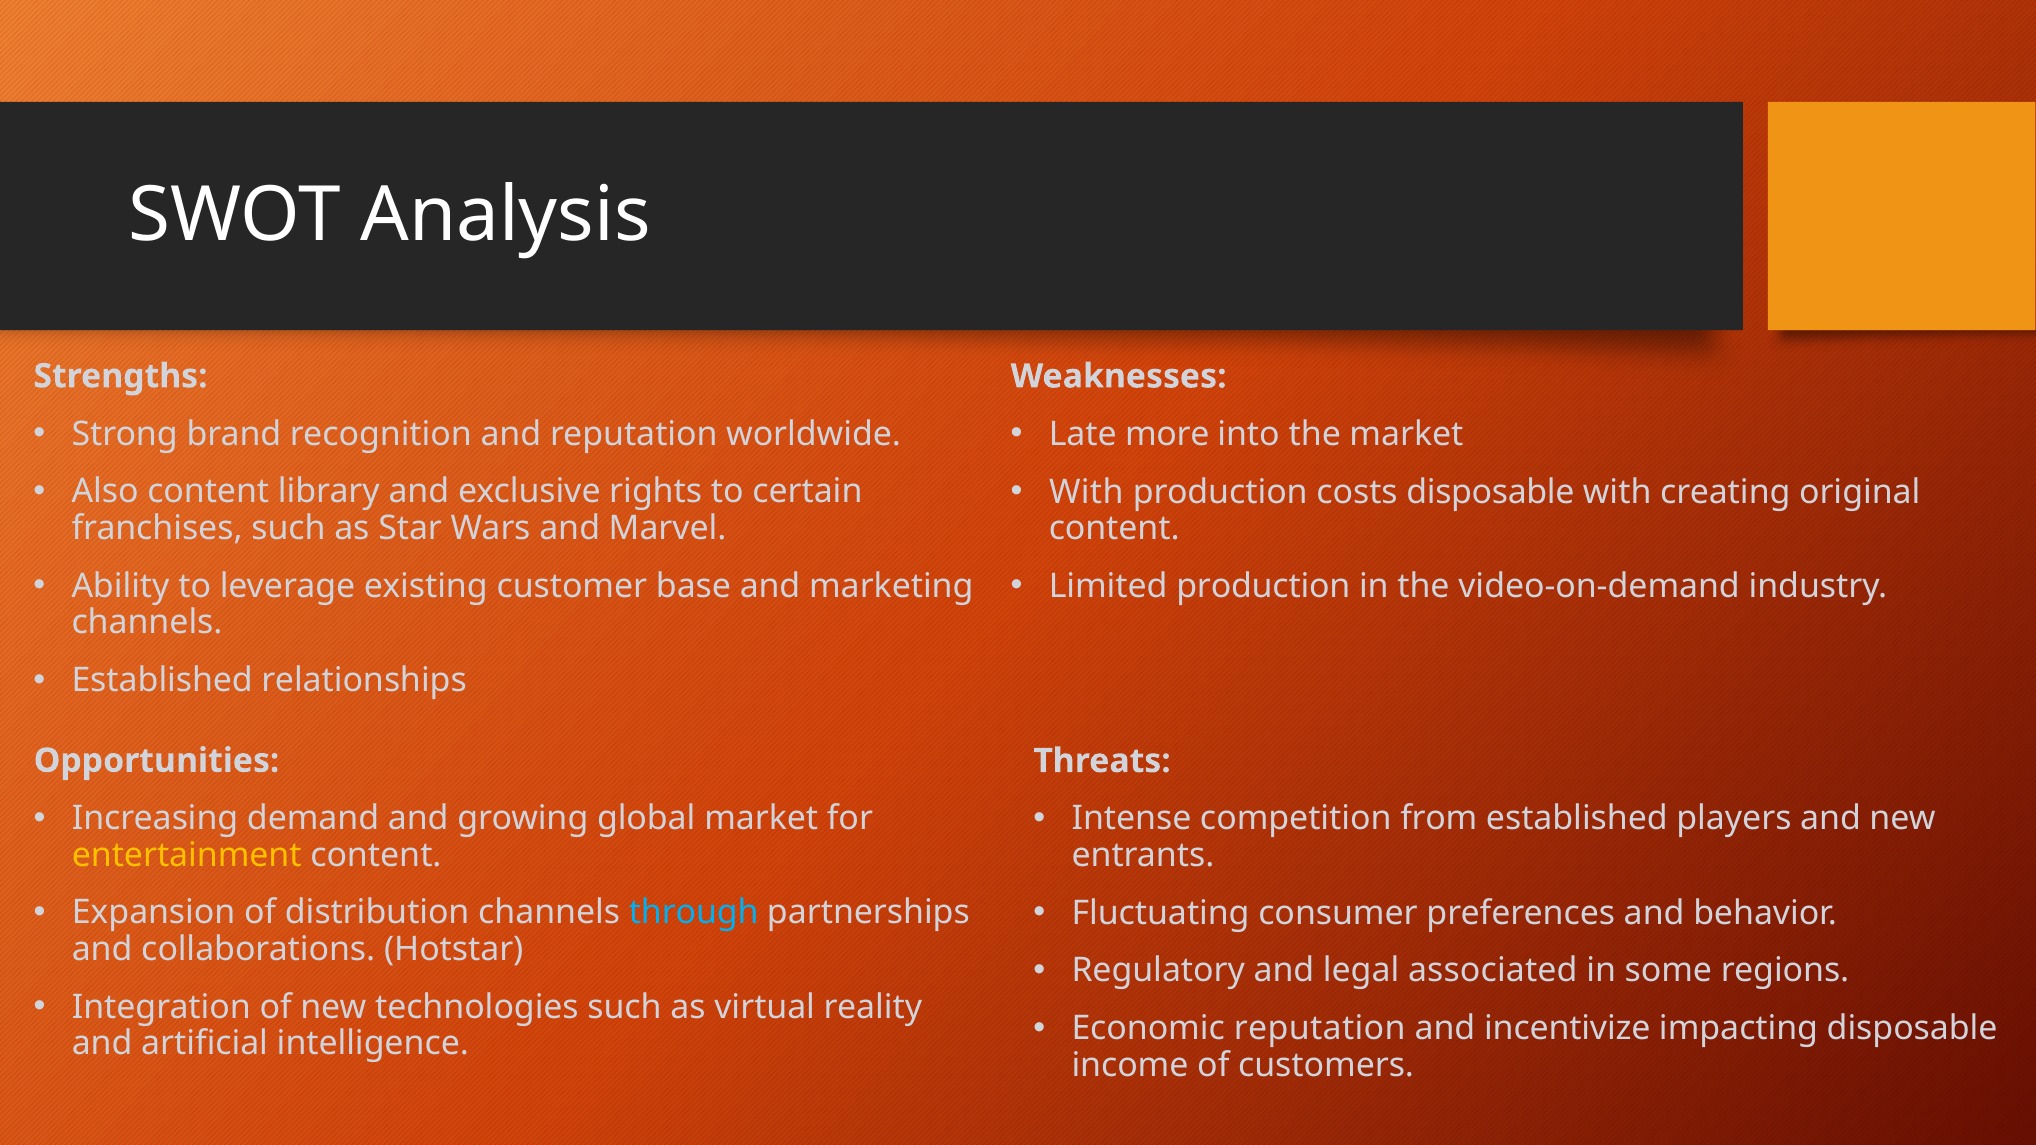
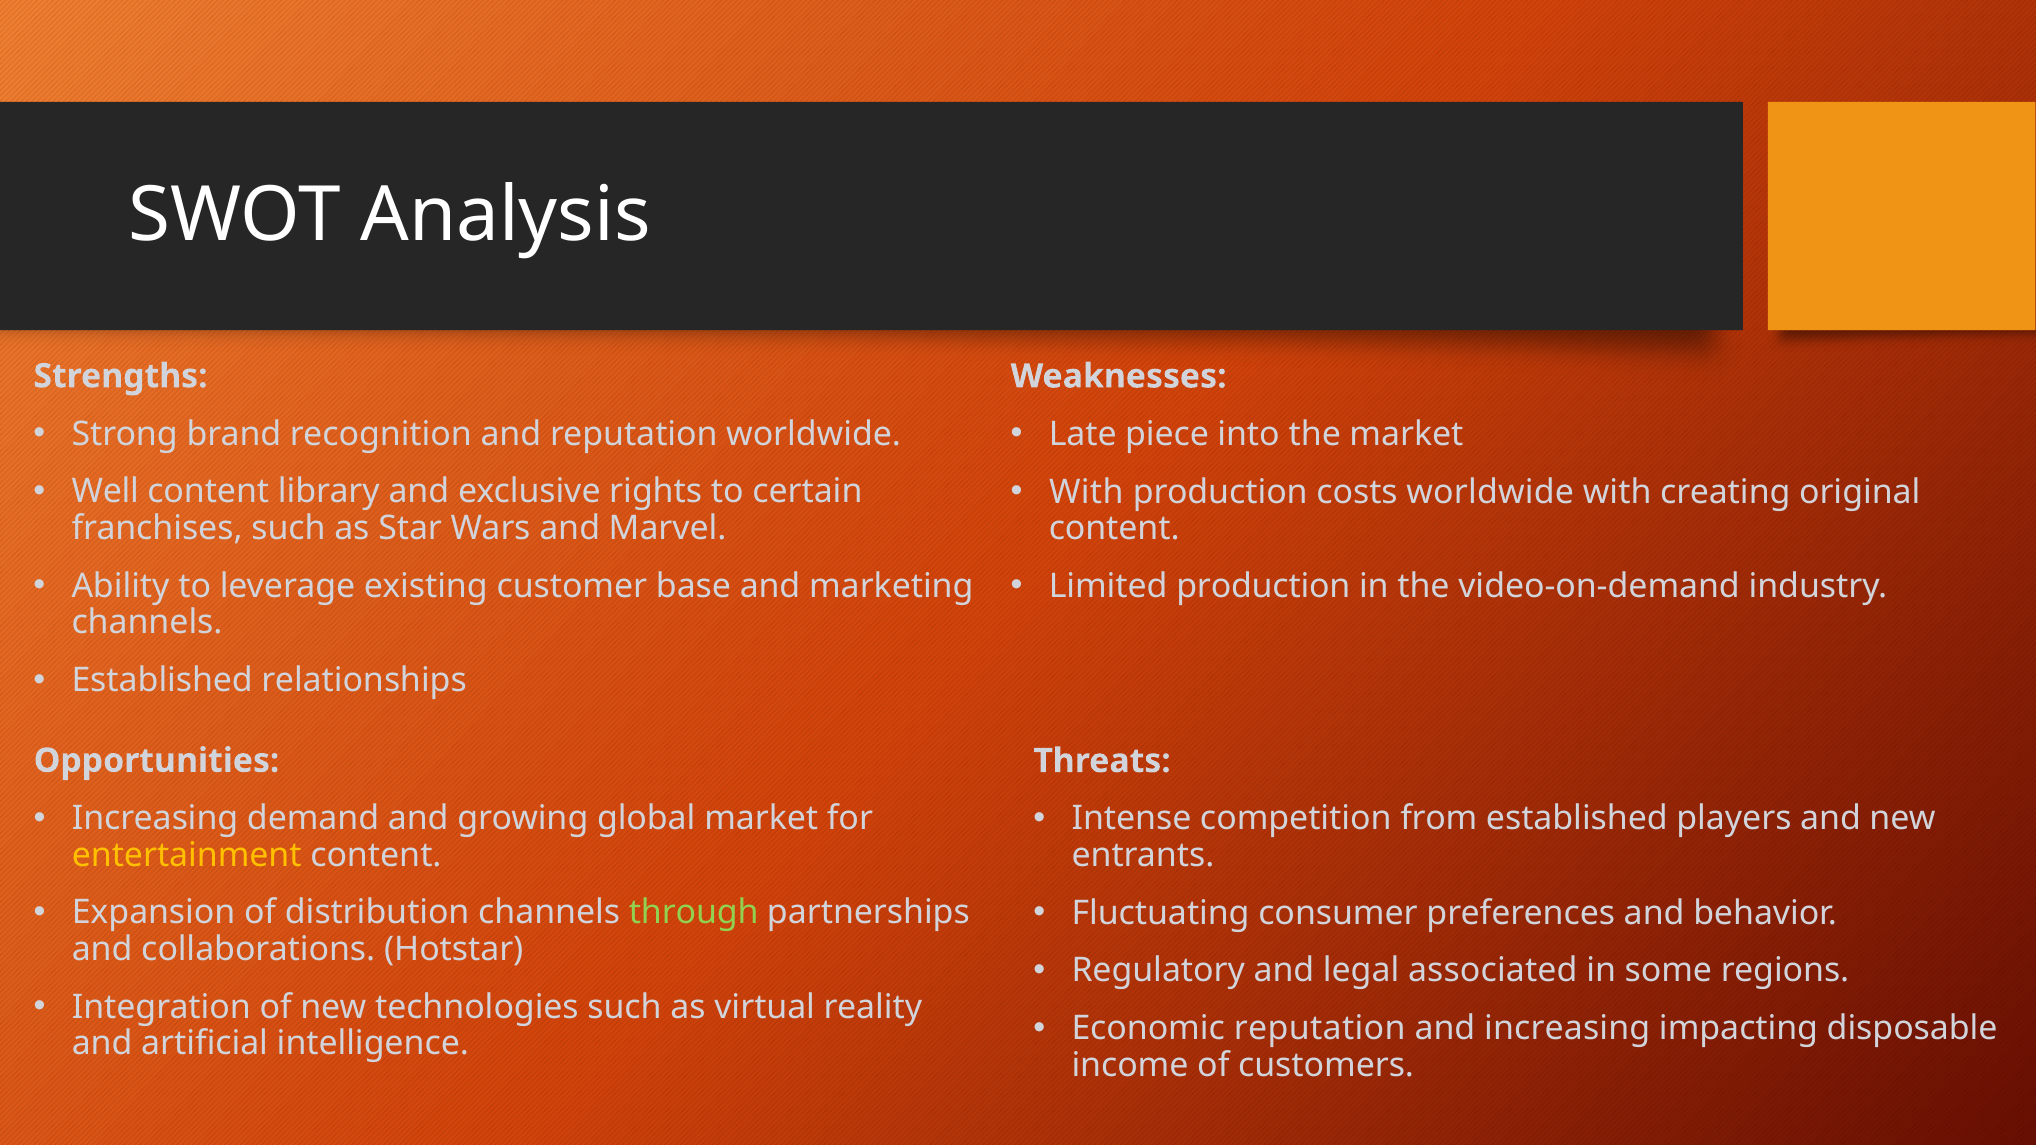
more: more -> piece (1167, 434)
Also: Also -> Well (105, 492)
costs disposable: disposable -> worldwide (1490, 492)
through colour: light blue -> light green (694, 913)
and incentivize: incentivize -> increasing (1567, 1029)
